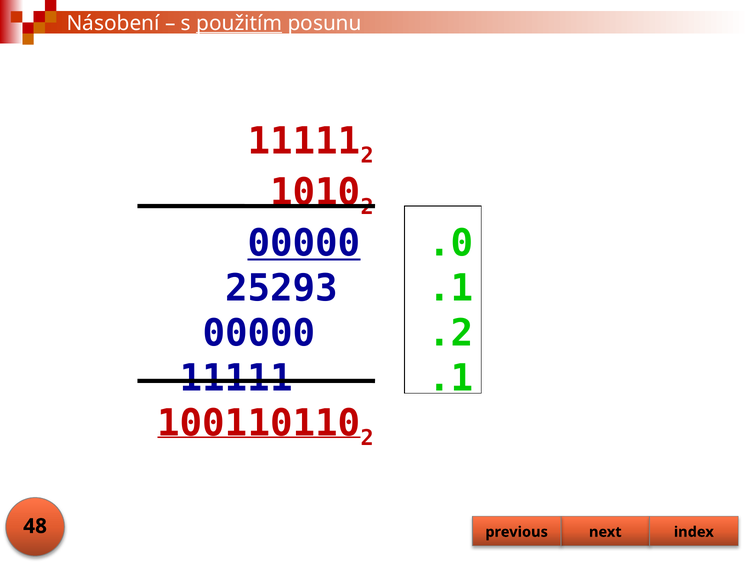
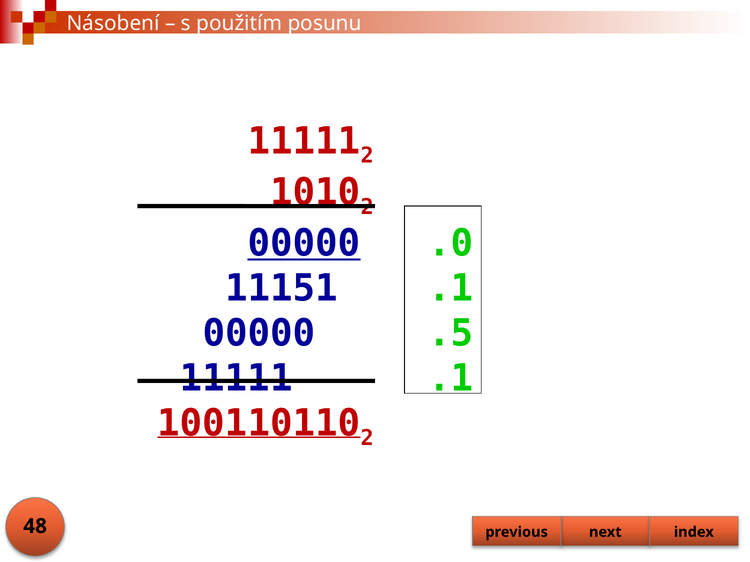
použitím underline: present -> none (239, 24)
25293: 25293 -> 11151 (281, 289)
.2: .2 -> .5 (451, 334)
